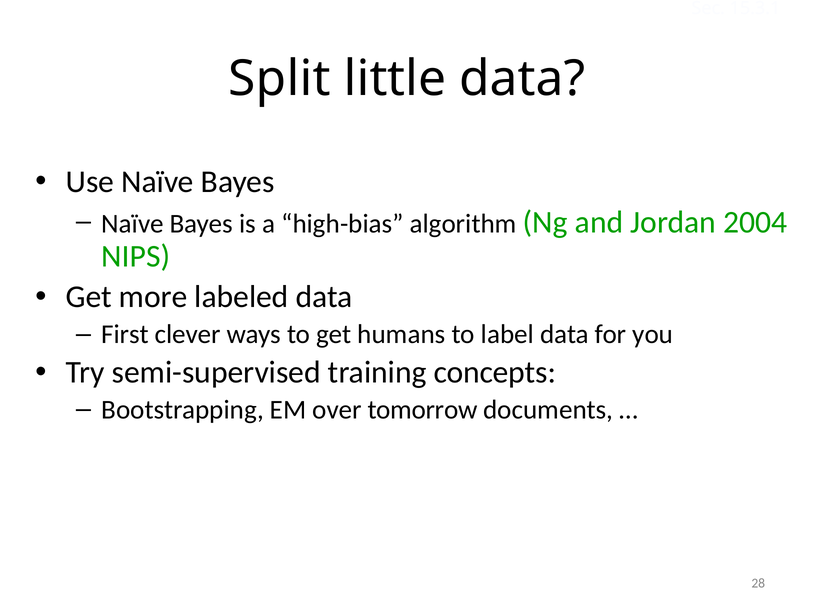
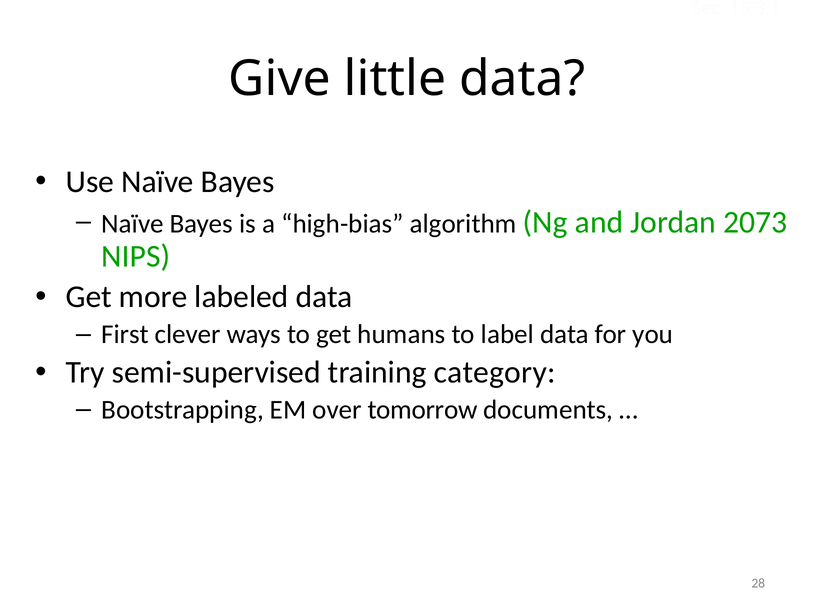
Split: Split -> Give (280, 79)
2004: 2004 -> 2073 (755, 222)
concepts: concepts -> category (495, 372)
